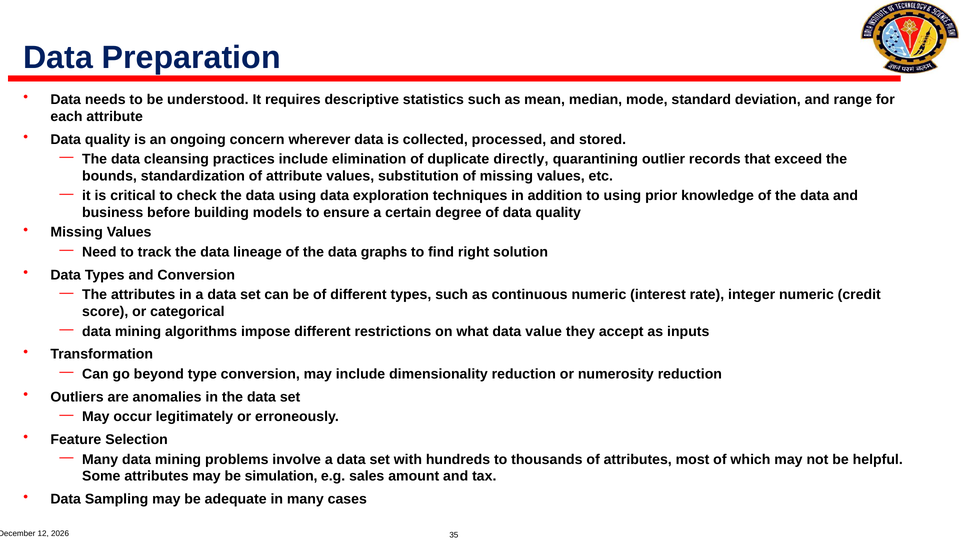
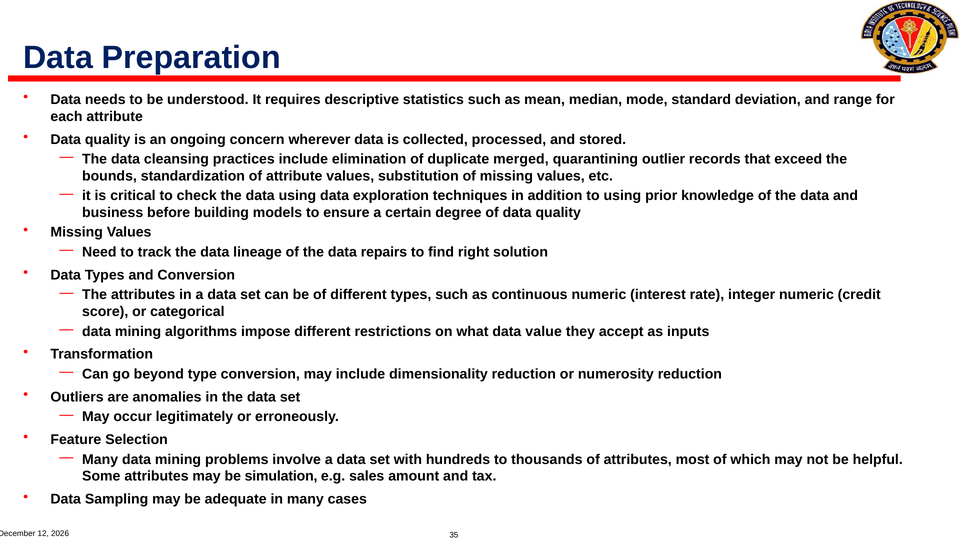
directly: directly -> merged (521, 159)
graphs: graphs -> repairs (384, 252)
